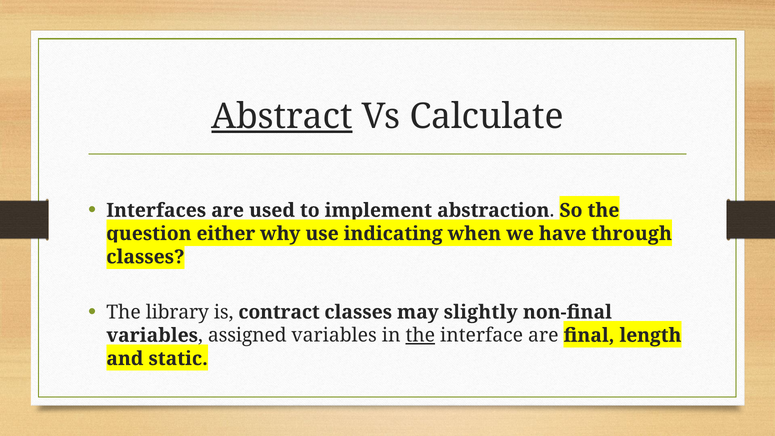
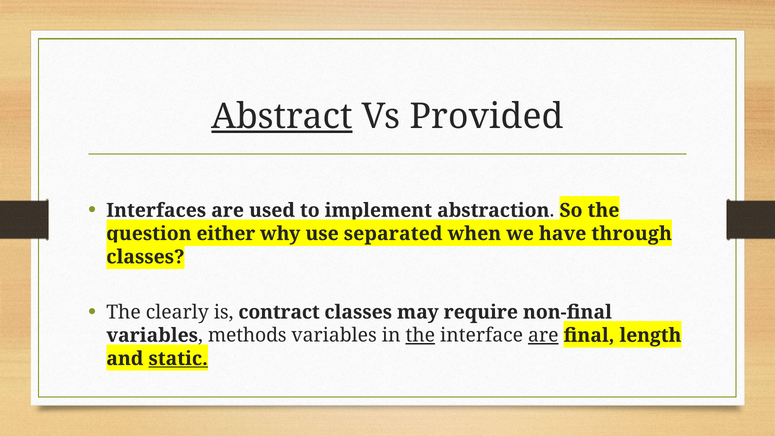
Calculate: Calculate -> Provided (487, 116)
indicating: indicating -> separated (393, 234)
library: library -> clearly (177, 312)
slightly: slightly -> require (481, 312)
assigned: assigned -> methods (247, 335)
are underline: none -> present (543, 335)
static underline: none -> present (178, 359)
